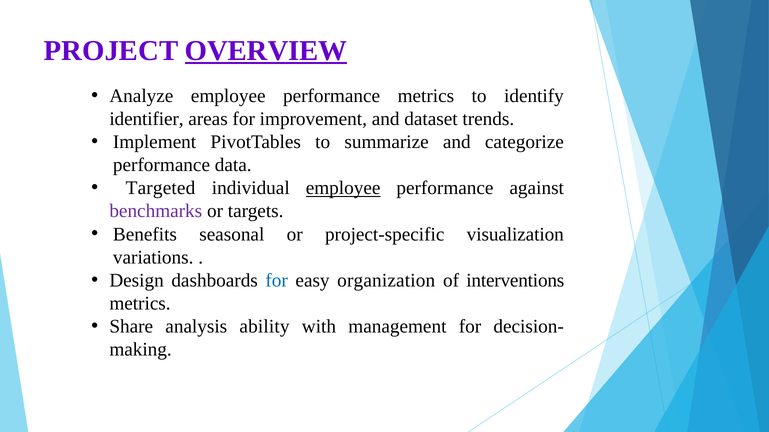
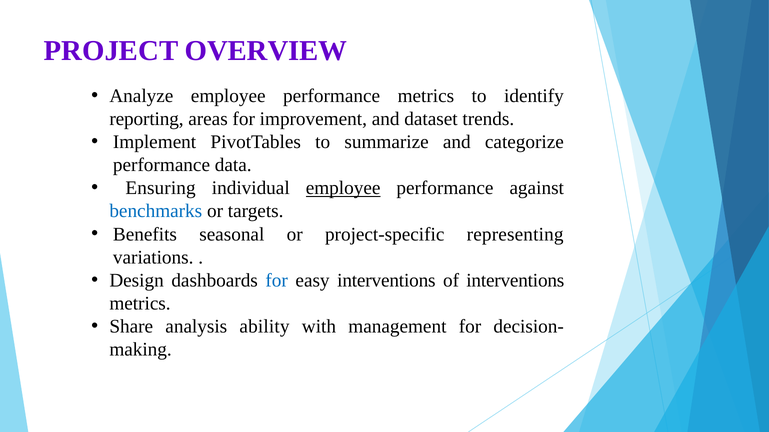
OVERVIEW underline: present -> none (266, 51)
identifier: identifier -> reporting (147, 119)
Targeted: Targeted -> Ensuring (161, 188)
benchmarks colour: purple -> blue (156, 211)
visualization: visualization -> representing (515, 234)
easy organization: organization -> interventions (386, 281)
